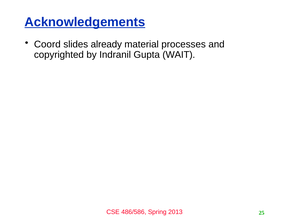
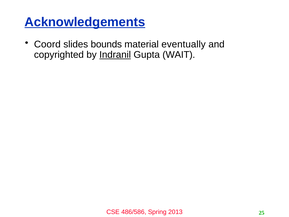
already: already -> bounds (106, 44)
processes: processes -> eventually (184, 44)
Indranil underline: none -> present (115, 55)
